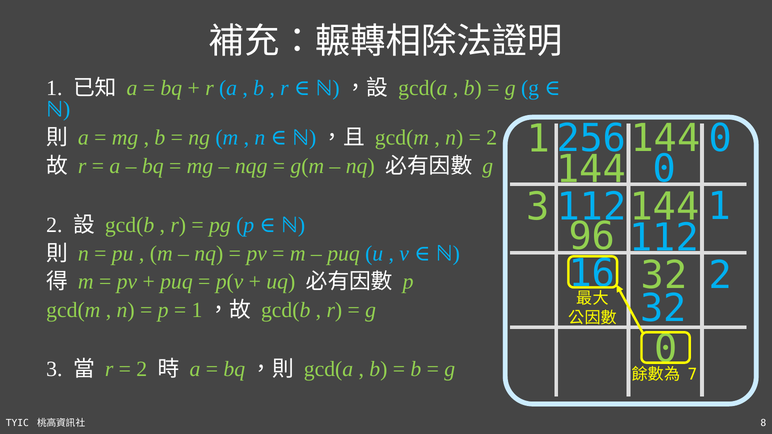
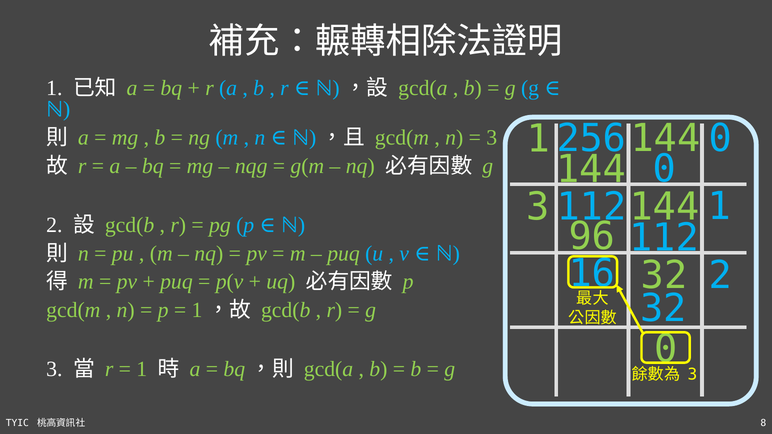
2: 2 -> 3 (492, 138)
2: 2 -> 1 (142, 369)
7: 7 -> 3 (692, 375)
